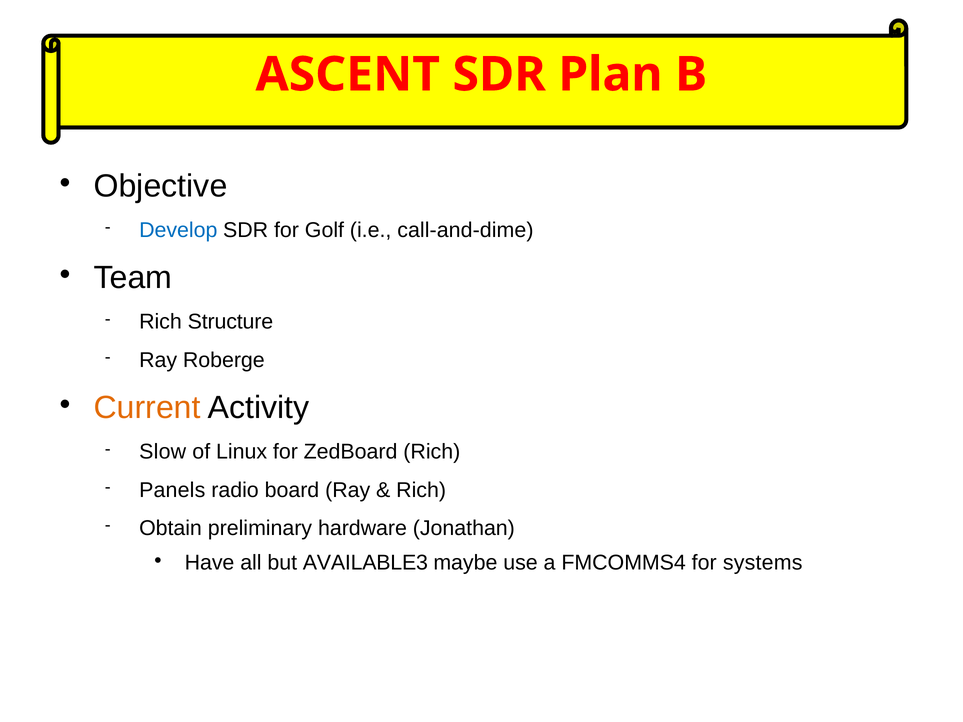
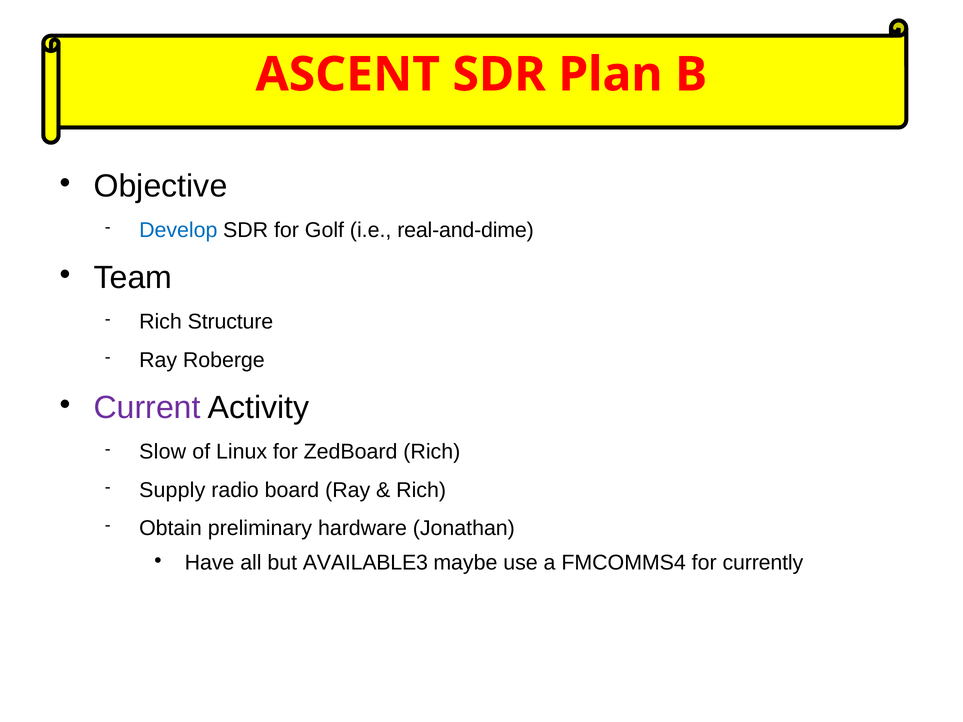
call-and-dime: call-and-dime -> real-and-dime (466, 230)
Current colour: orange -> purple (147, 408)
Panels: Panels -> Supply (172, 490)
systems: systems -> currently (763, 563)
